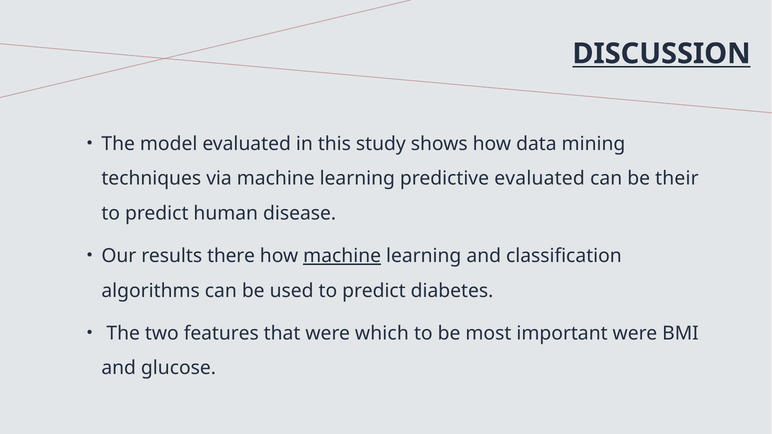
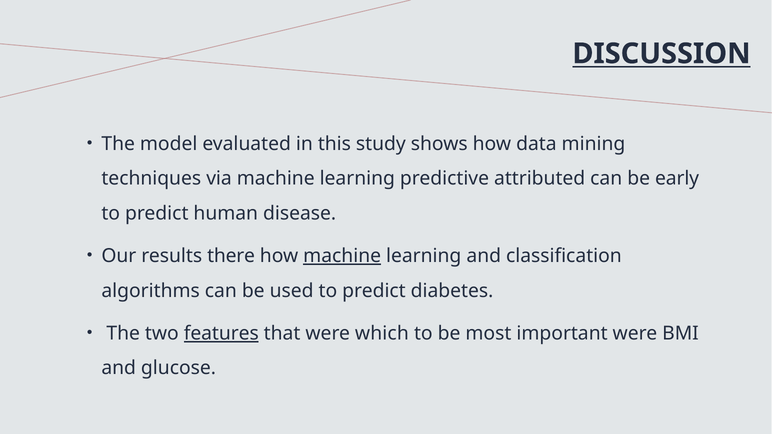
predictive evaluated: evaluated -> attributed (540, 179)
their: their -> early (677, 179)
features underline: none -> present (221, 334)
